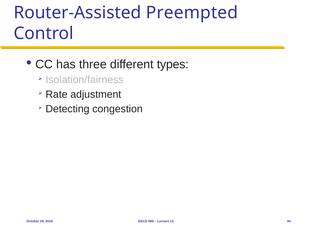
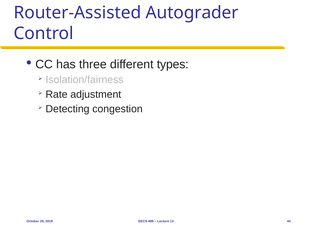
Preempted: Preempted -> Autograder (192, 13)
